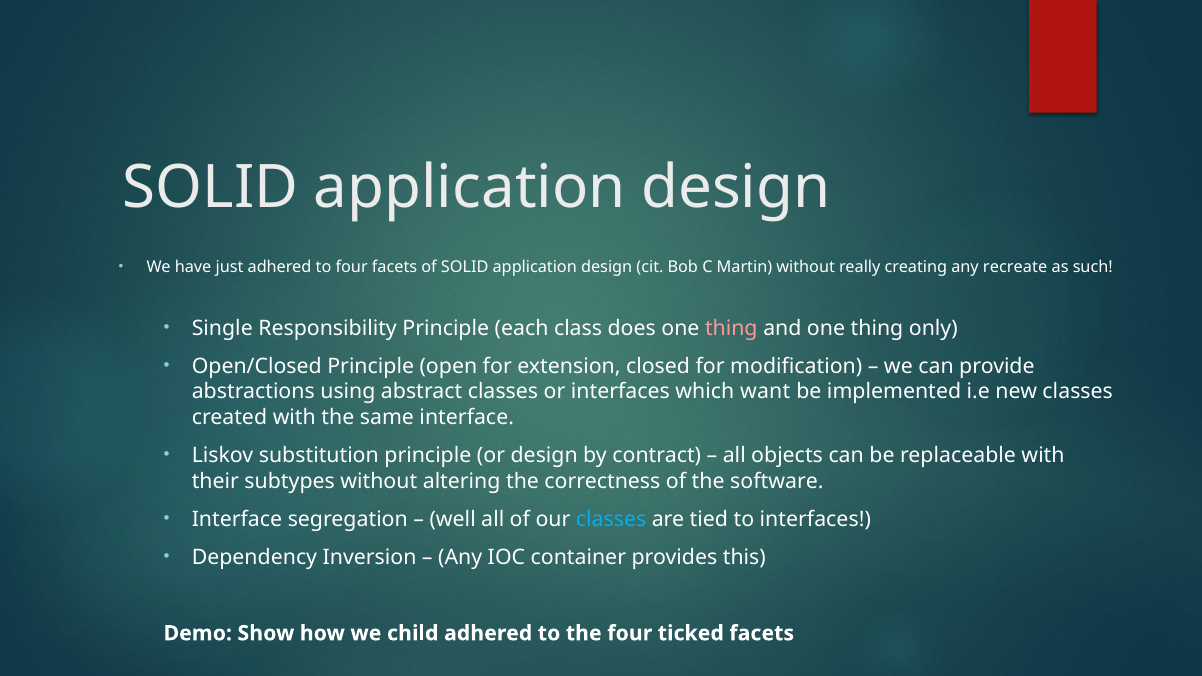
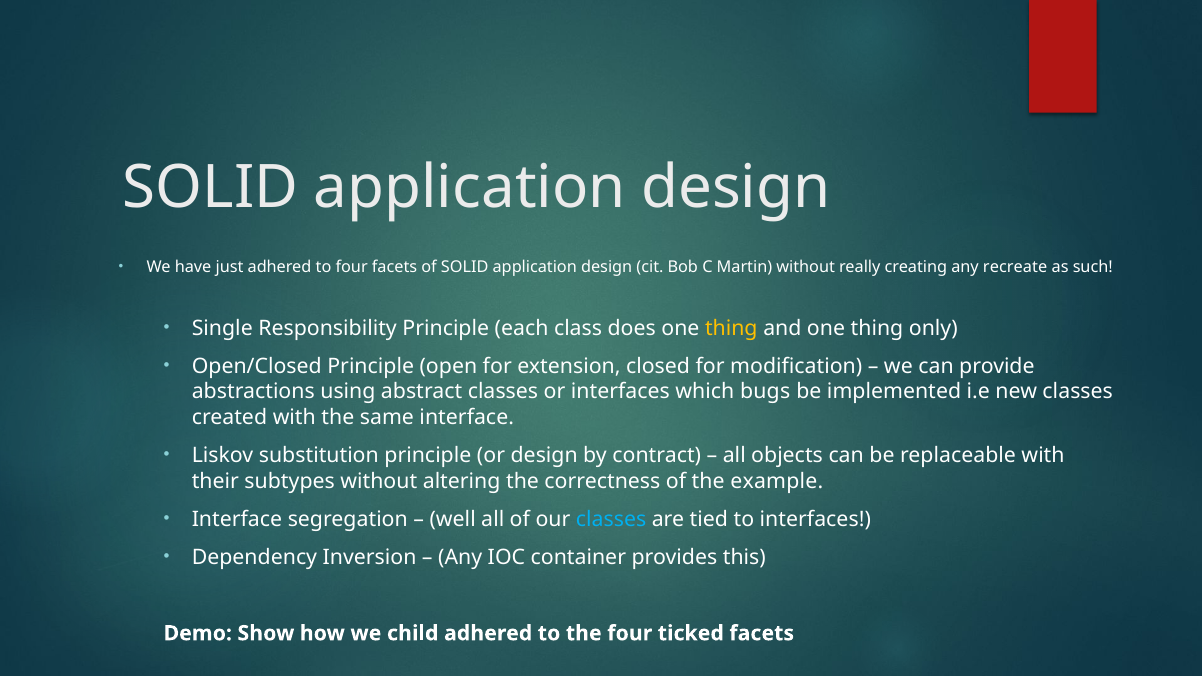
thing colour: pink -> yellow (731, 328)
want: want -> bugs (765, 392)
software: software -> example (777, 481)
